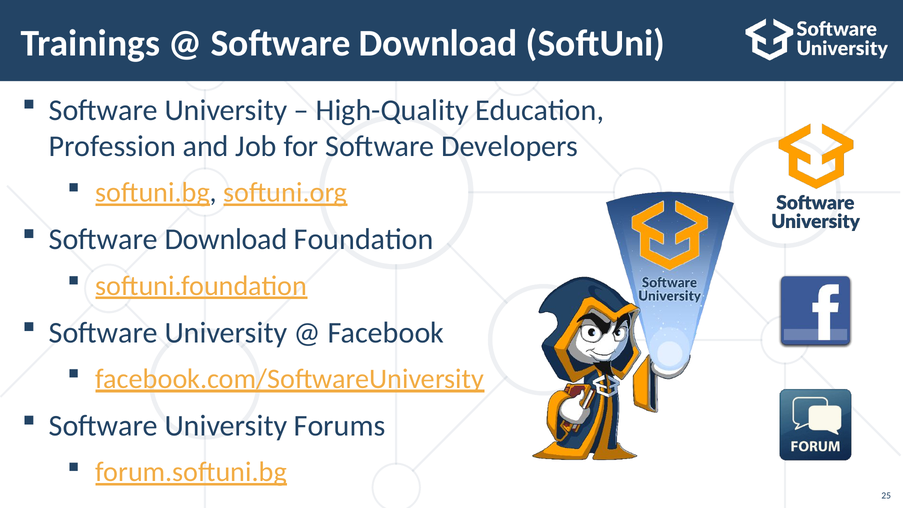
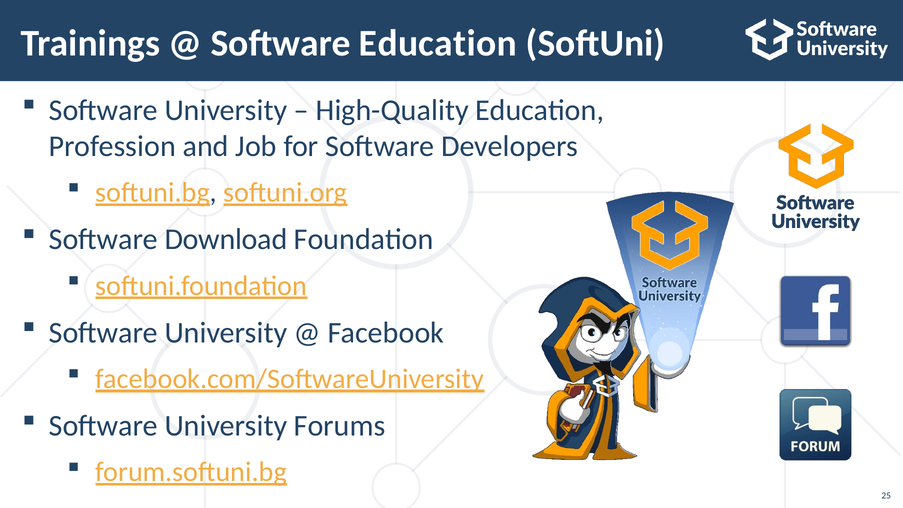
Download: Download -> Education (438, 43)
